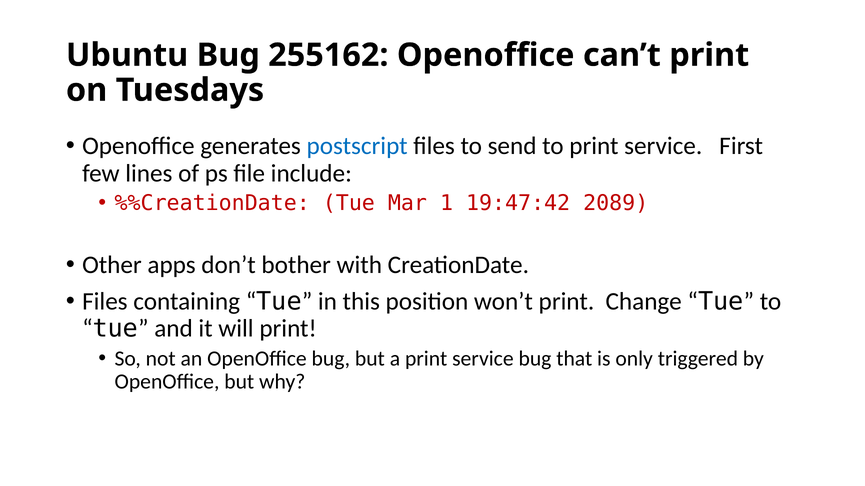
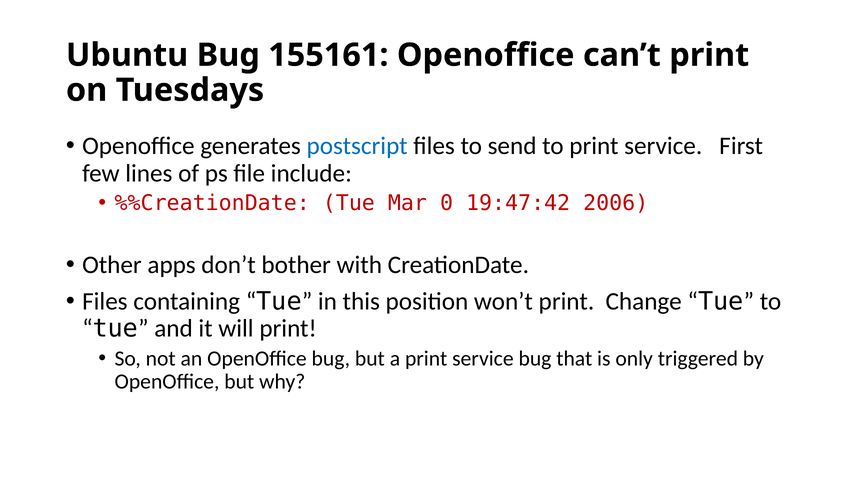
255162: 255162 -> 155161 (328, 55)
1: 1 -> 0 (447, 203)
2089: 2089 -> 2006 (616, 203)
